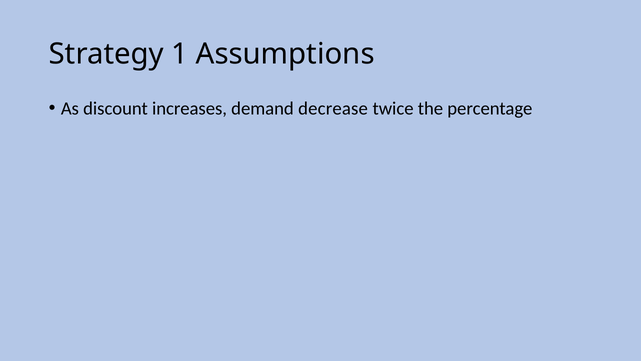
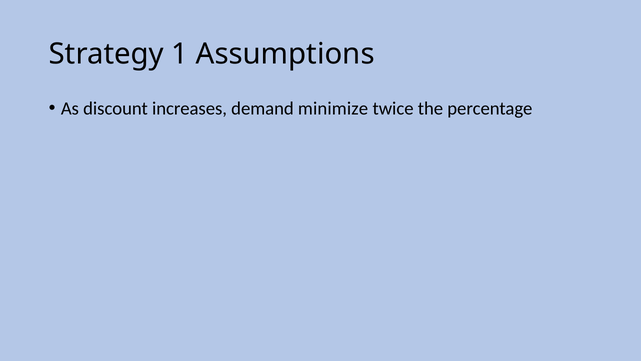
decrease: decrease -> minimize (333, 108)
